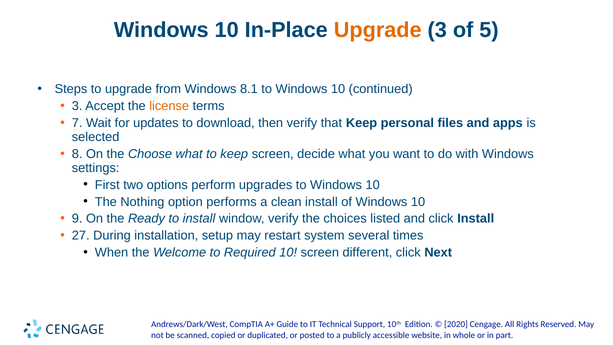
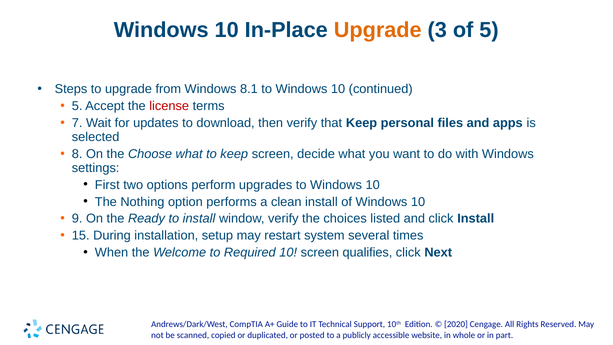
3: 3 -> 5 (77, 106)
license colour: orange -> red (169, 106)
27: 27 -> 15 (81, 236)
different: different -> qualifies (367, 253)
